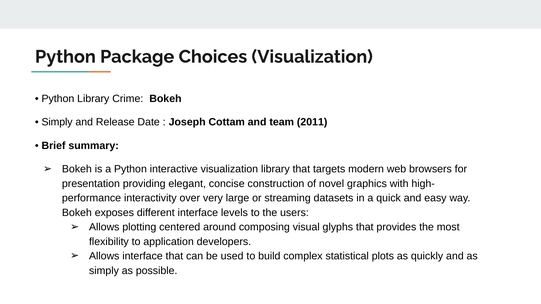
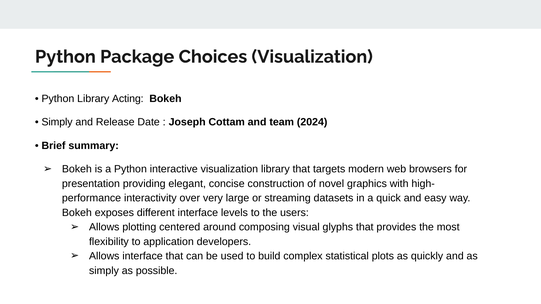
Crime: Crime -> Acting (128, 99)
2011: 2011 -> 2024 (312, 122)
